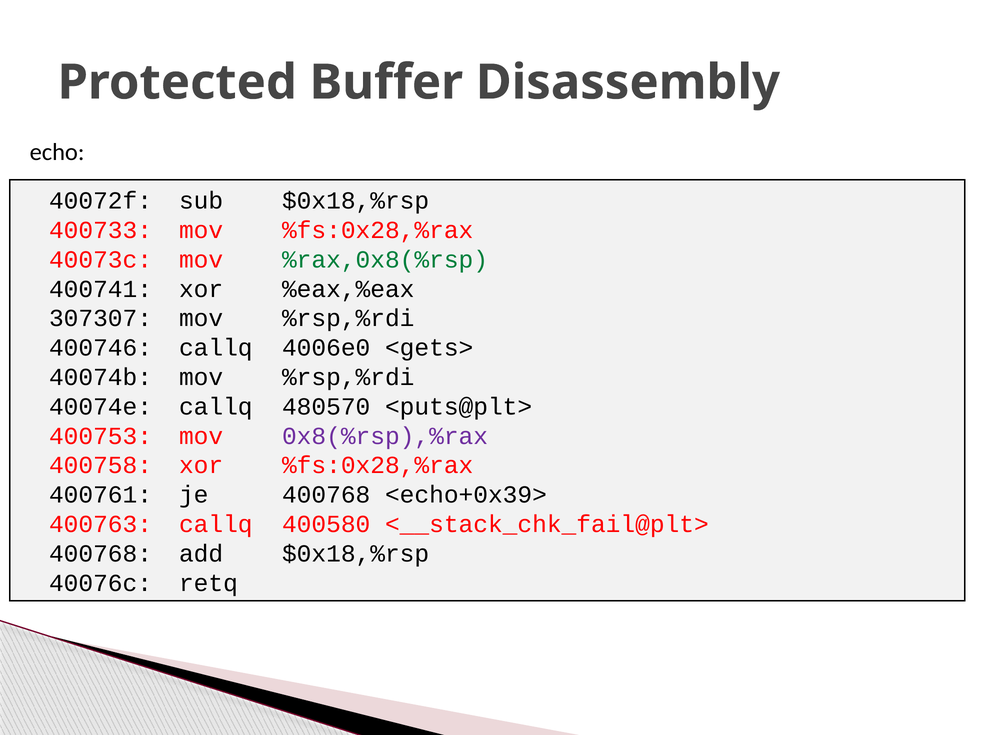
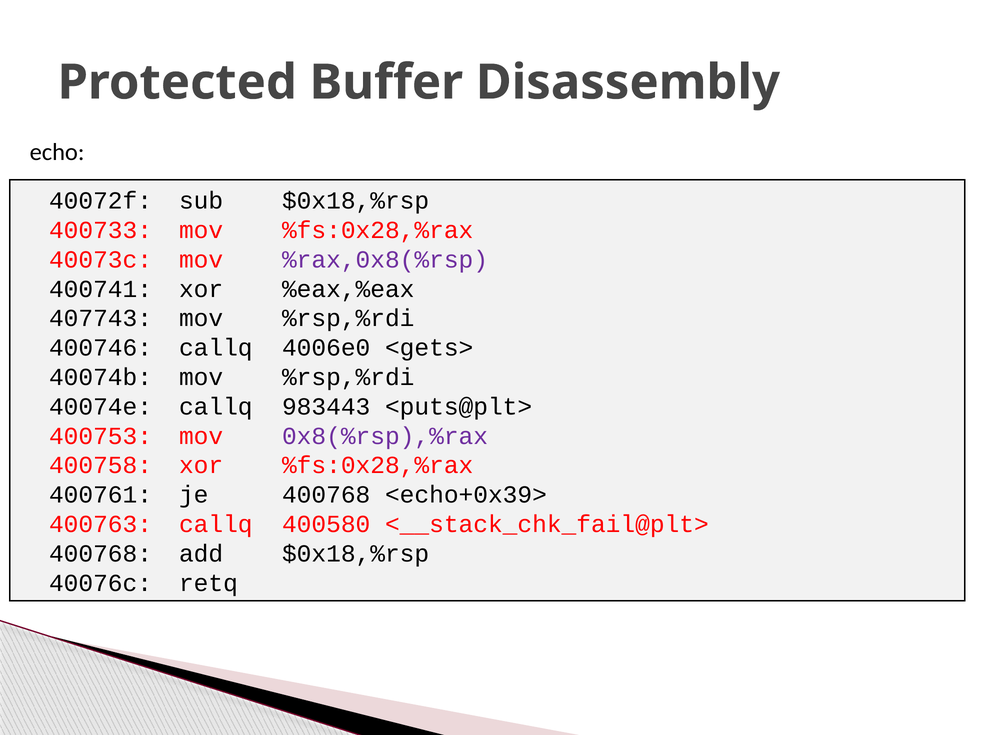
%rax,0x8(%rsp colour: green -> purple (385, 260)
307307: 307307 -> 407743 (101, 319)
480570: 480570 -> 983443 (326, 407)
